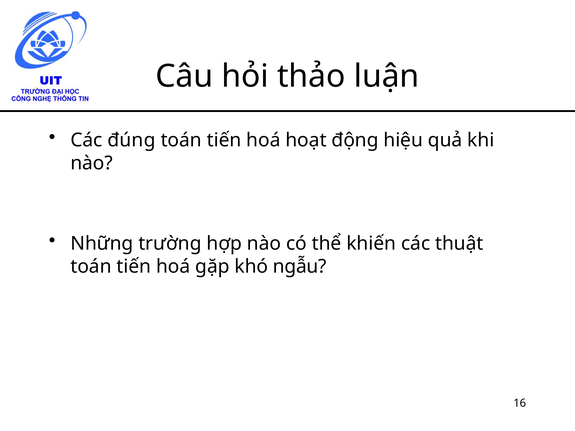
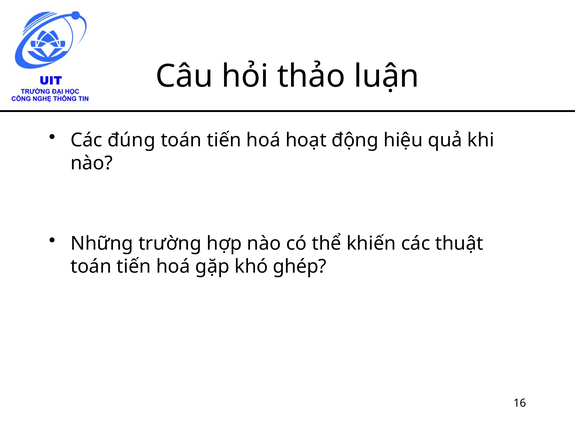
ngẫu: ngẫu -> ghép (300, 267)
